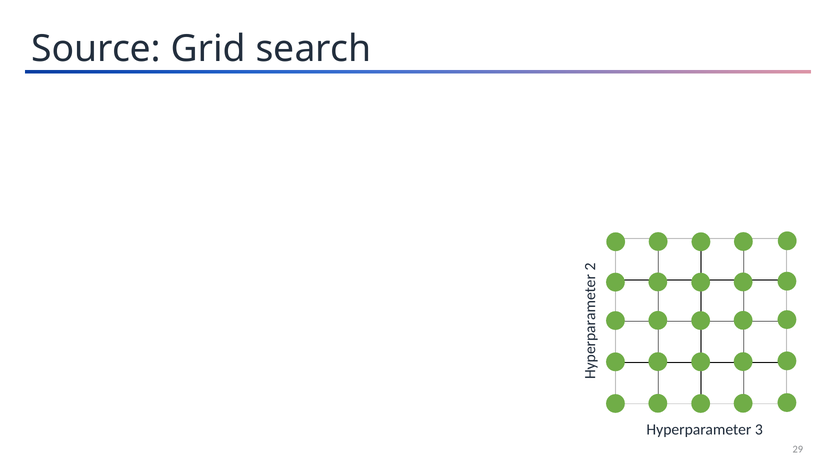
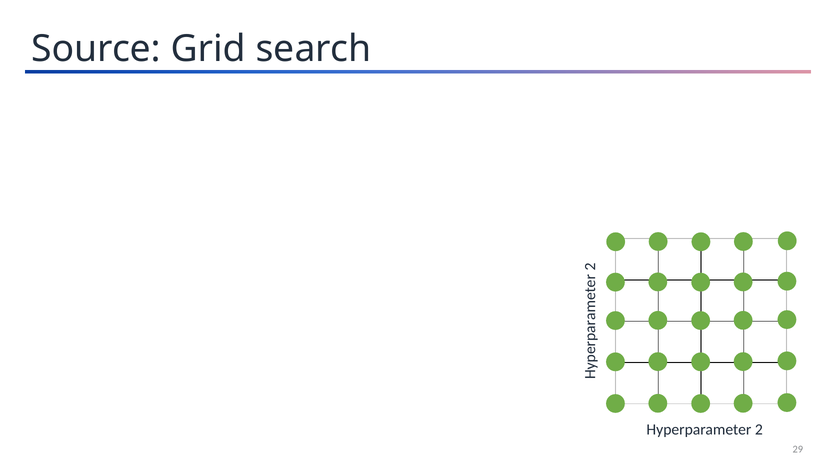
Hyperparameter 3: 3 -> 2 (759, 430)
